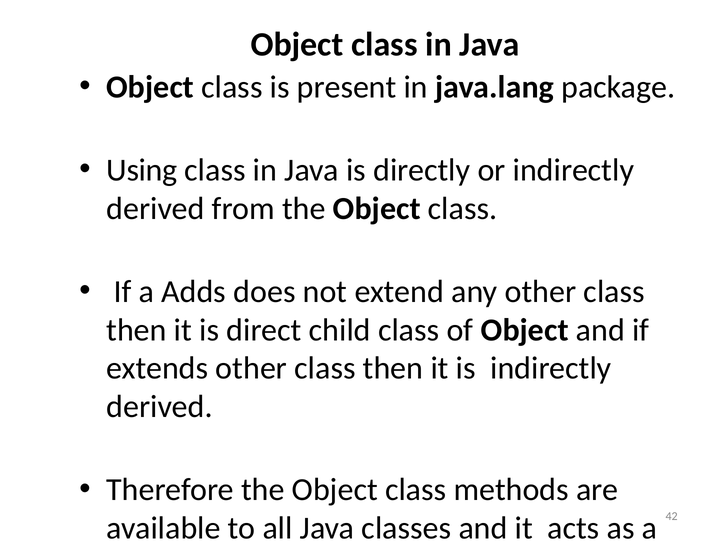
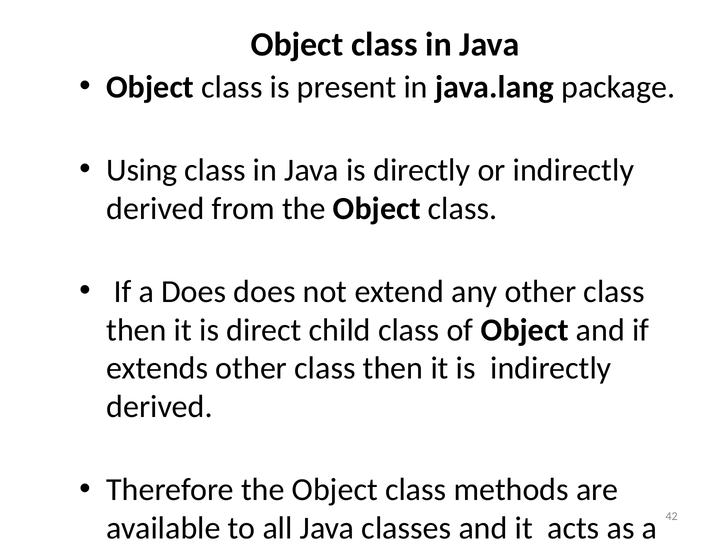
a Adds: Adds -> Does (194, 291)
